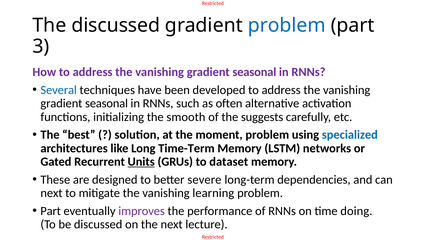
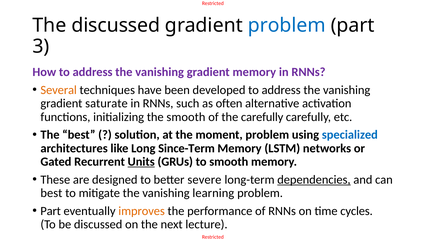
seasonal: seasonal -> memory (254, 72)
Several colour: blue -> orange (59, 90)
seasonal: seasonal -> saturate (106, 103)
the suggests: suggests -> carefully (262, 117)
Time-Term: Time-Term -> Since-Term (187, 148)
to dataset: dataset -> smooth (229, 161)
dependencies underline: none -> present (314, 179)
next: next -> best (51, 193)
improves colour: purple -> orange (142, 211)
doing: doing -> cycles (357, 211)
